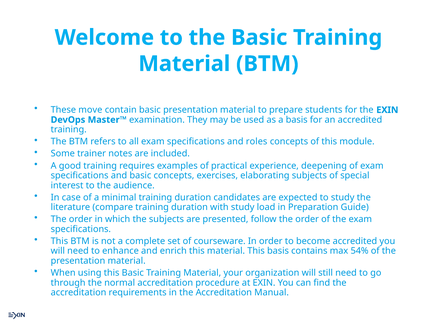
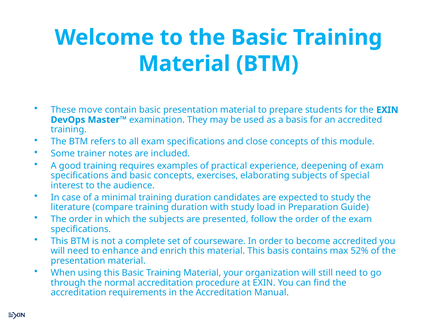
roles: roles -> close (257, 142)
54%: 54% -> 52% (360, 251)
